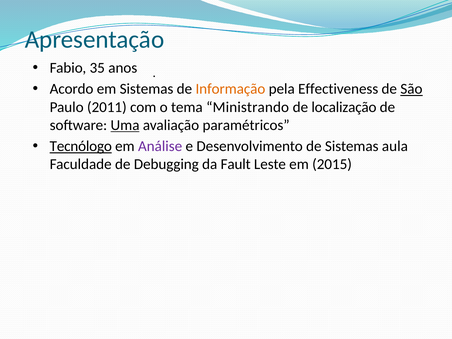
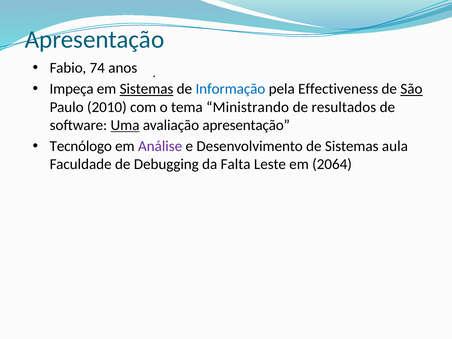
35: 35 -> 74 (97, 68)
Acordo: Acordo -> Impeça (72, 89)
Sistemas underline: none -> present (147, 89)
Informação colour: orange -> blue (230, 89)
2011: 2011 -> 2010 (107, 107)
localização: localização -> resultados (344, 107)
avaliação paramétricos: paramétricos -> apresentação (246, 125)
Tecnólogo underline: present -> none (81, 146)
Fault: Fault -> Falta (236, 164)
2015: 2015 -> 2064 (332, 164)
